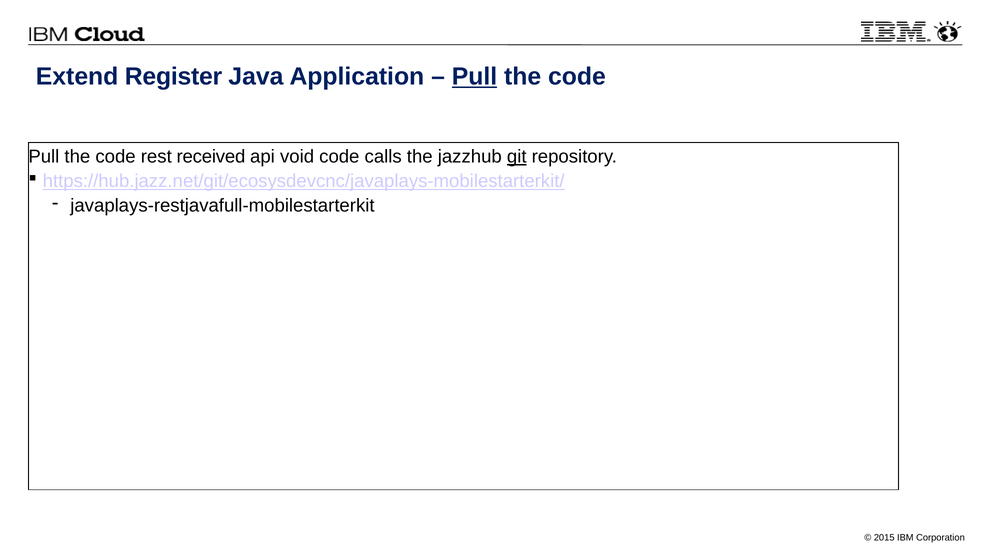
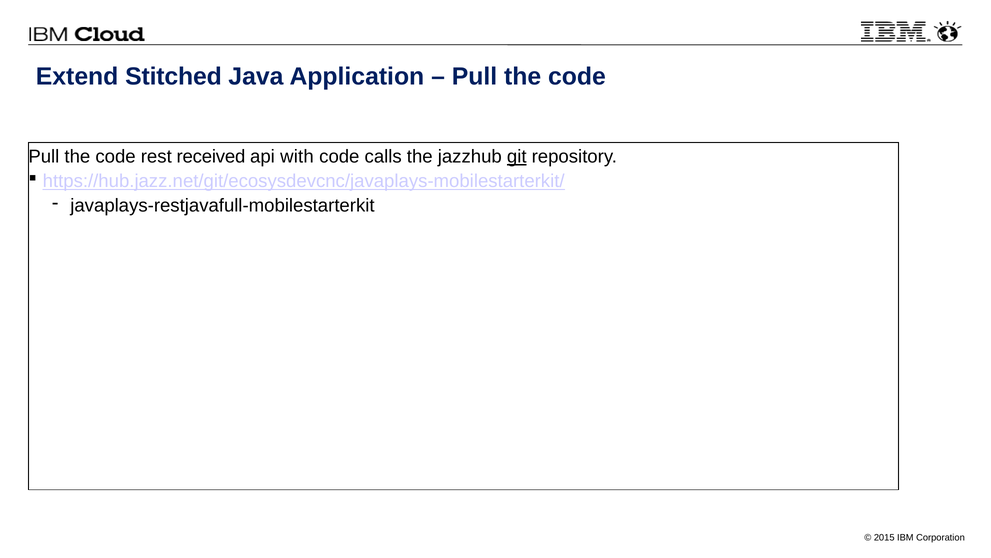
Register: Register -> Stitched (173, 76)
Pull underline: present -> none (474, 76)
void: void -> with (297, 157)
